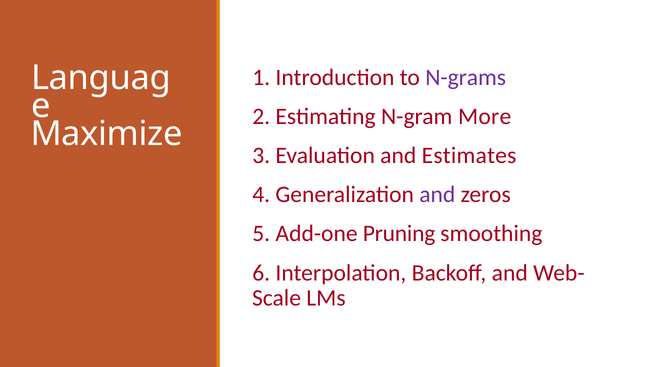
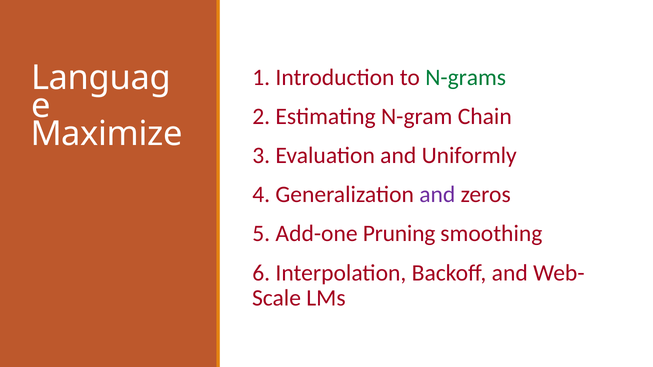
N-grams colour: purple -> green (466, 78)
More: More -> Chain (485, 117)
Estimates: Estimates -> Uniformly (469, 156)
